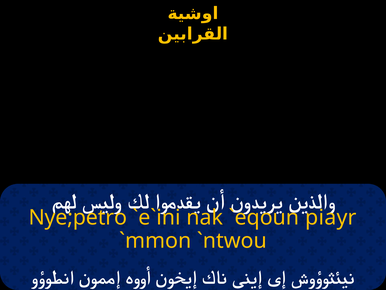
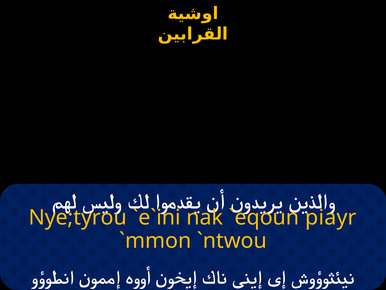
Nye;petro: Nye;petro -> Nye;tyrou (78, 217)
